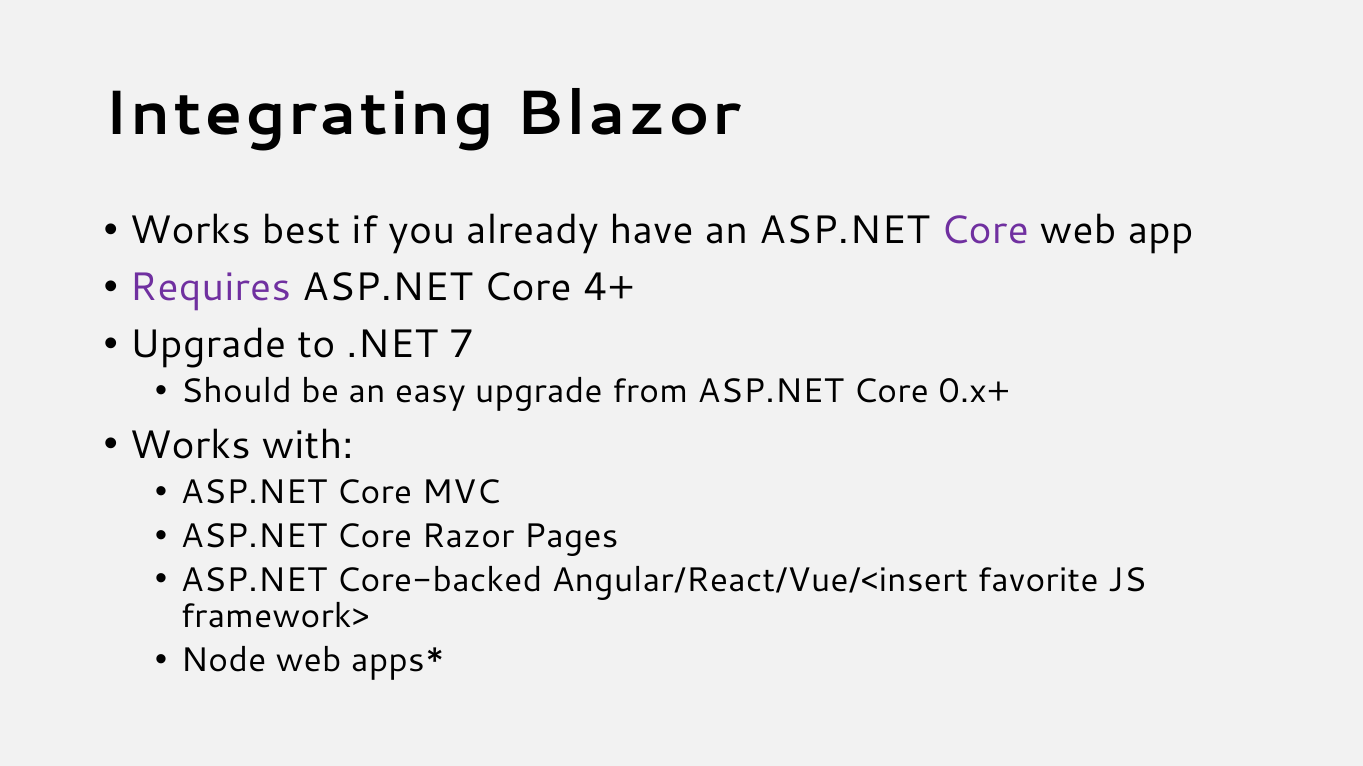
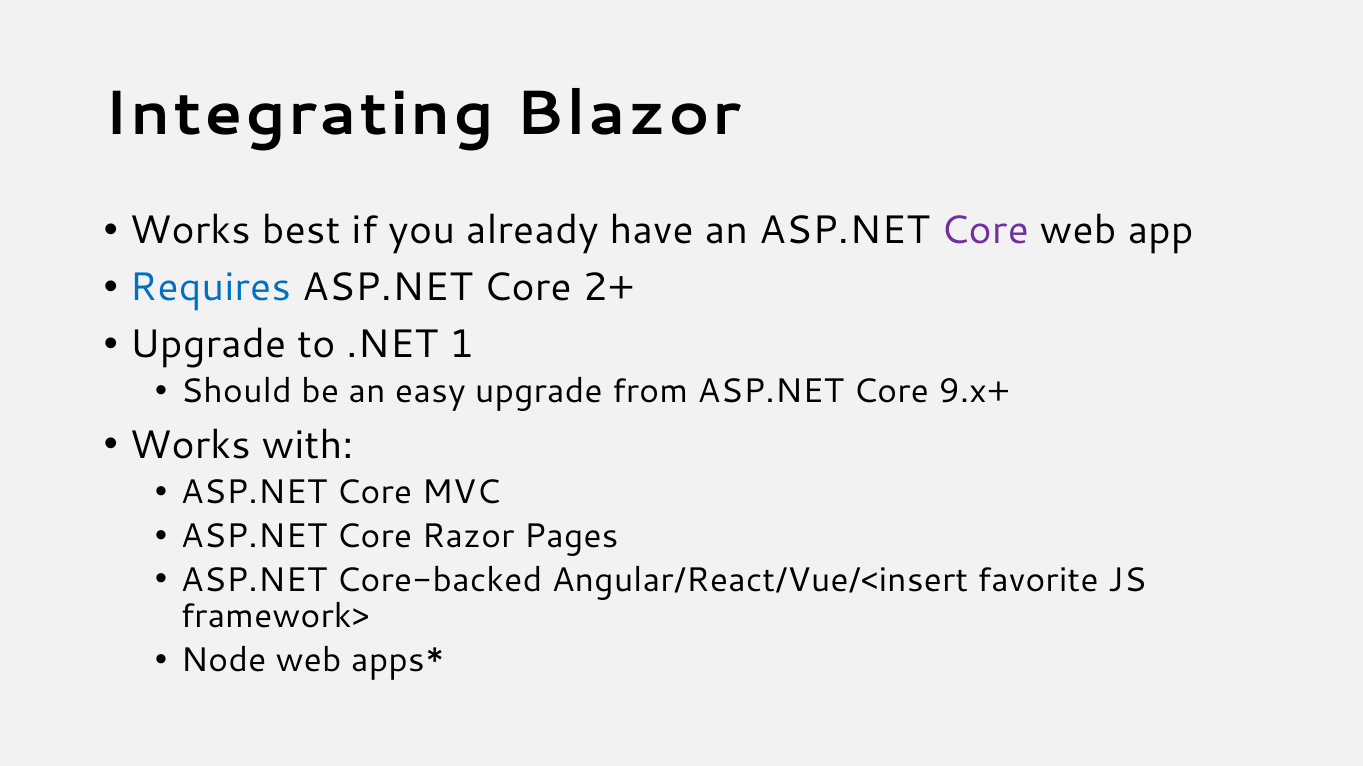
Requires colour: purple -> blue (210, 288)
4+: 4+ -> 2+ (609, 288)
7: 7 -> 1 (461, 345)
0.x+: 0.x+ -> 9.x+ (974, 392)
